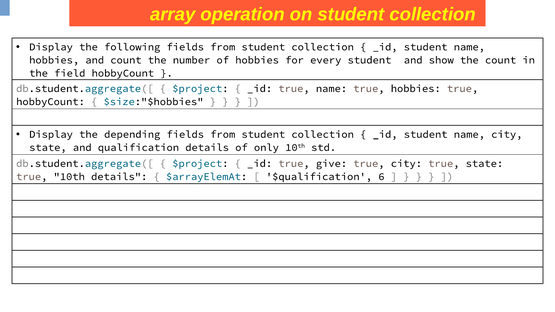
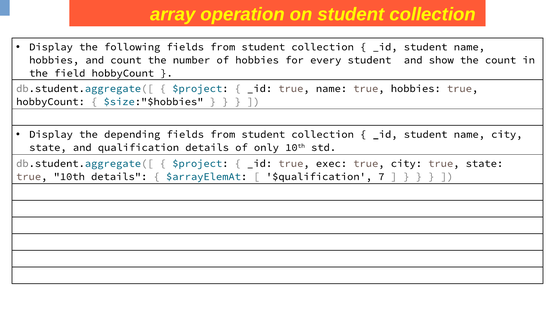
give: give -> exec (331, 164)
6: 6 -> 7 (381, 177)
